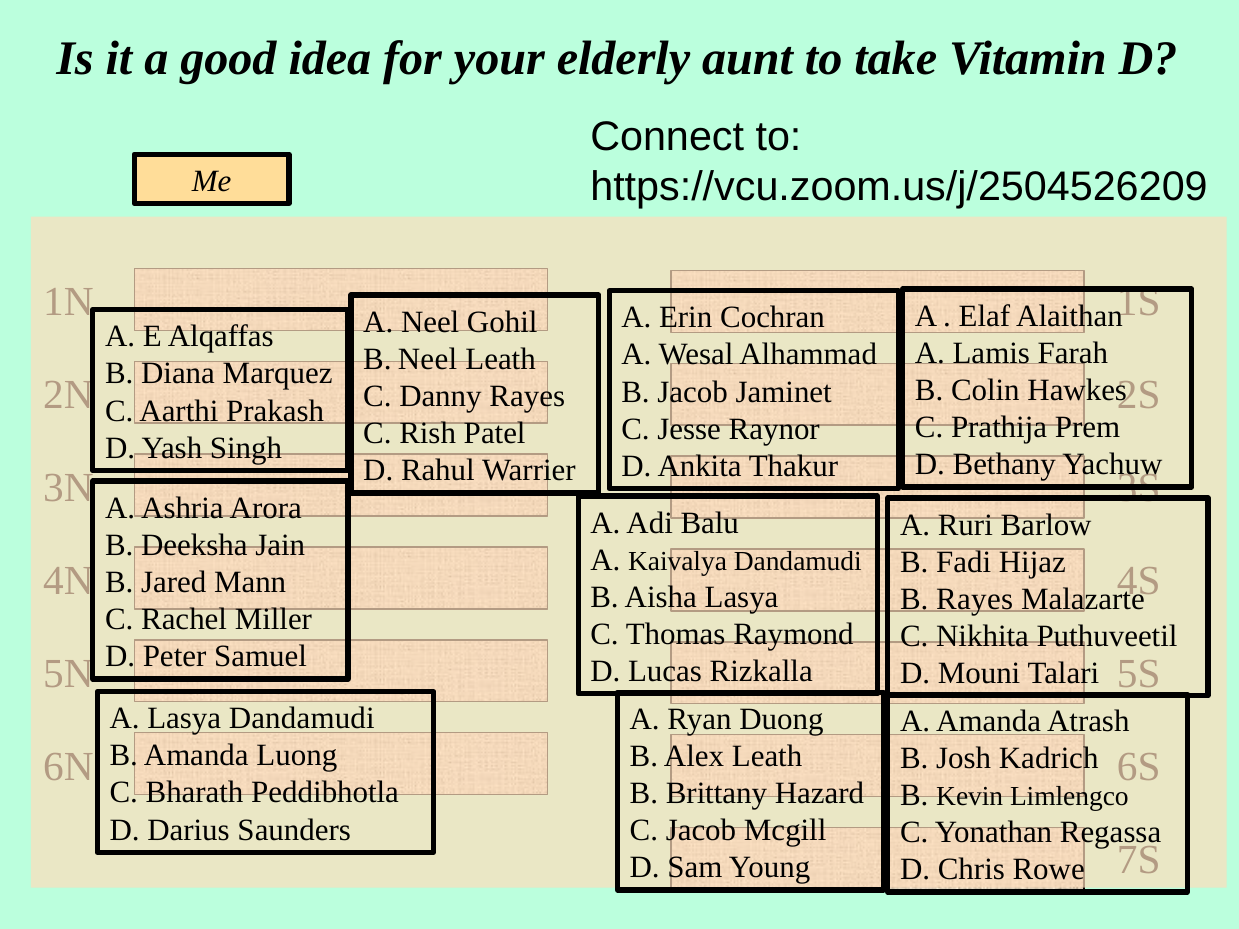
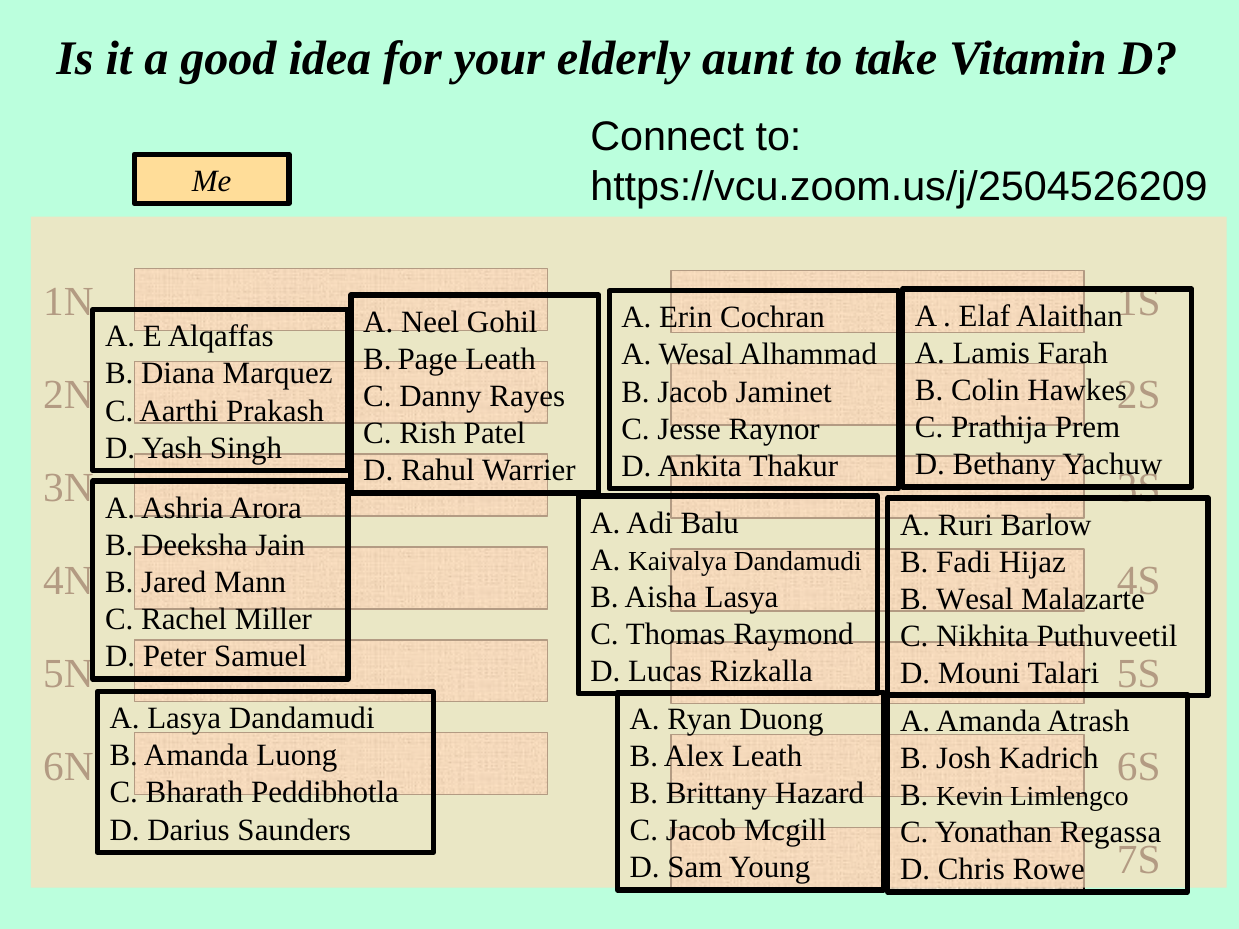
B Neel: Neel -> Page (428, 359)
B Rayes: Rayes -> Wesal (975, 599)
